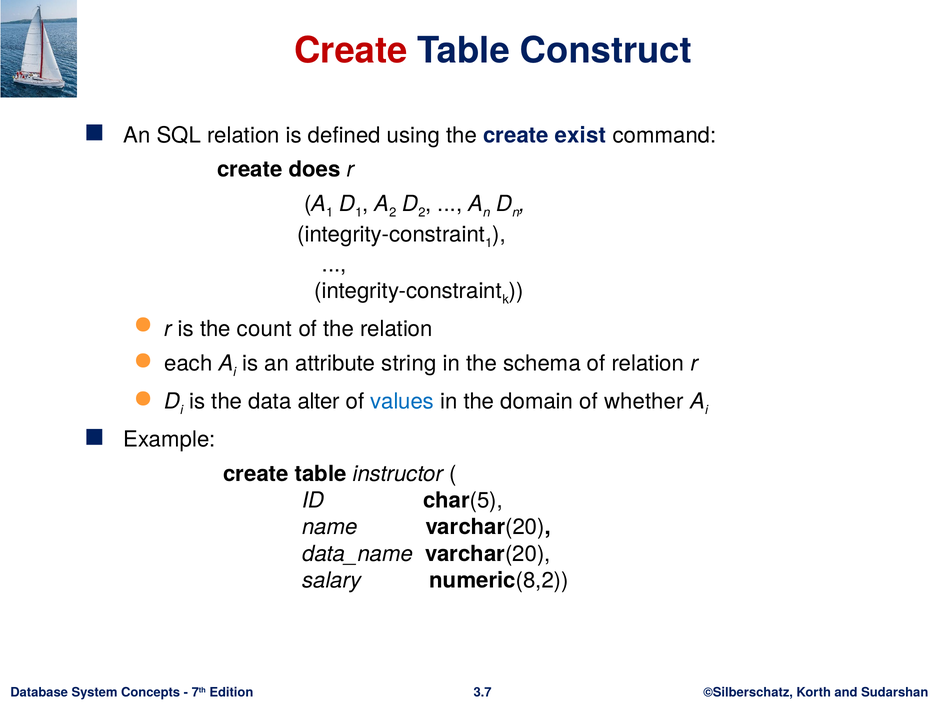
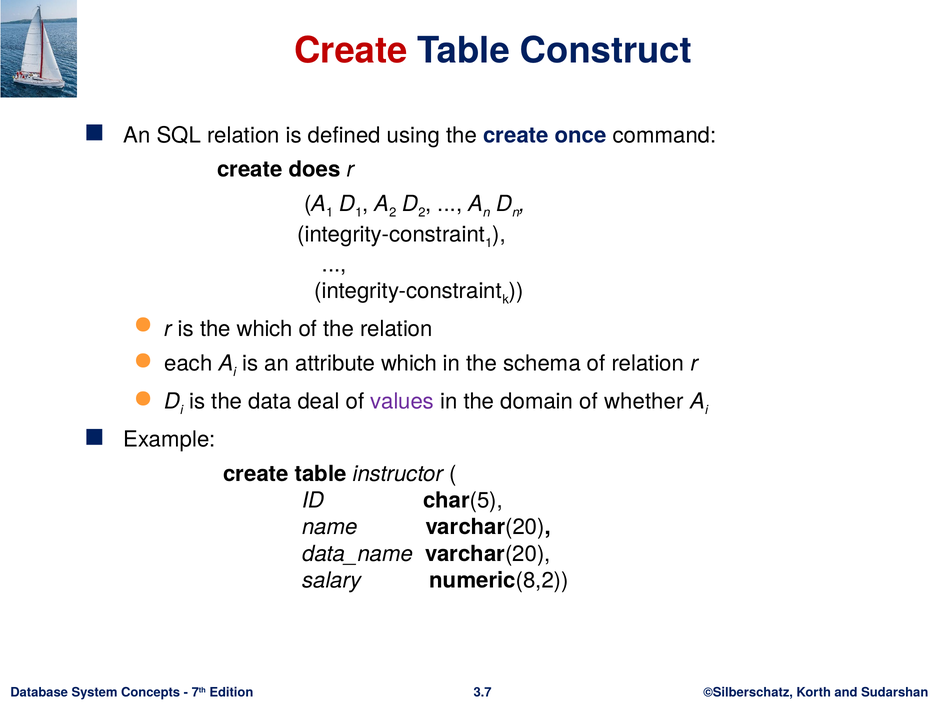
exist: exist -> once (581, 135)
the count: count -> which (265, 329)
attribute string: string -> which (409, 363)
alter: alter -> deal (319, 401)
values colour: blue -> purple (402, 401)
